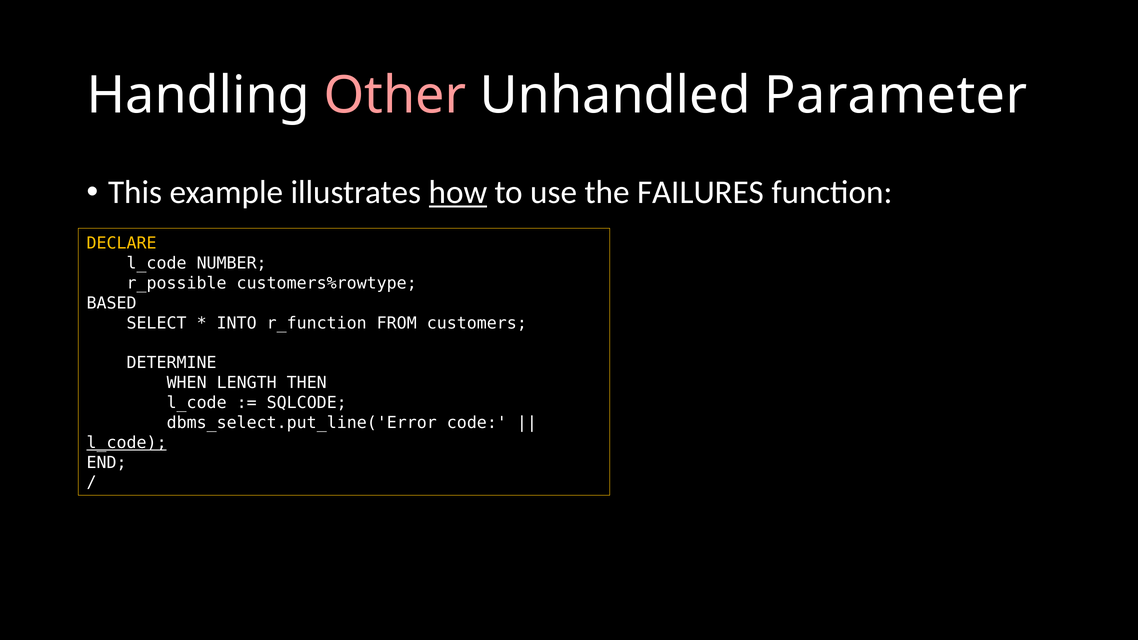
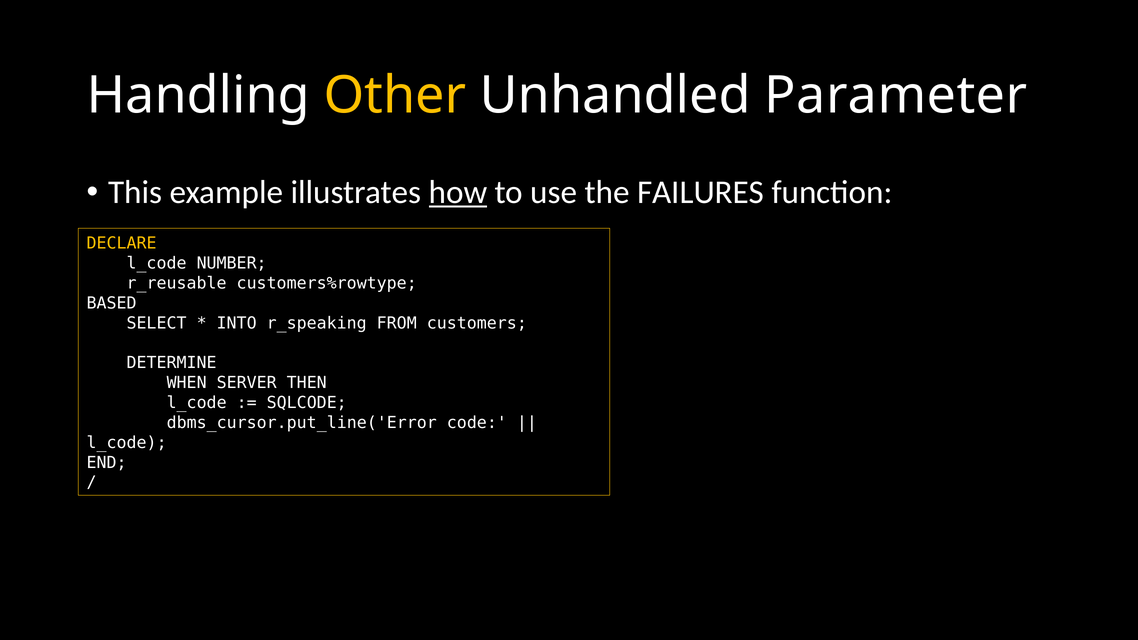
Other colour: pink -> yellow (395, 96)
r_possible: r_possible -> r_reusable (177, 283)
r_function: r_function -> r_speaking (317, 323)
LENGTH: LENGTH -> SERVER (247, 383)
dbms_select.put_line('Error: dbms_select.put_line('Error -> dbms_cursor.put_line('Error (302, 423)
l_code underline: present -> none (127, 443)
